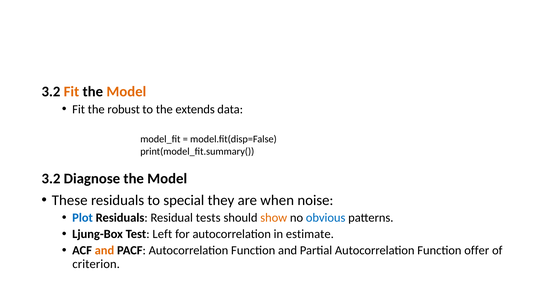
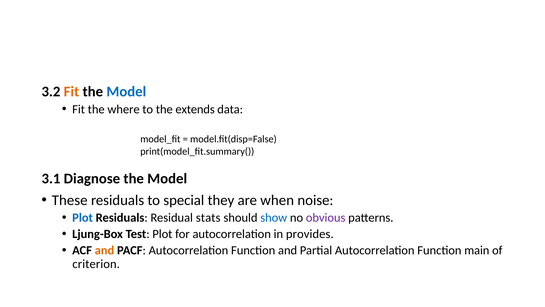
Model colour: orange -> blue (126, 92)
robust: robust -> where (124, 109)
3.2: 3.2 -> 3.1 (51, 178)
tests: tests -> stats (208, 218)
show colour: orange -> blue (274, 218)
obvious colour: blue -> purple (326, 218)
Test Left: Left -> Plot (162, 234)
estimate: estimate -> provides (310, 234)
offer: offer -> main (477, 250)
